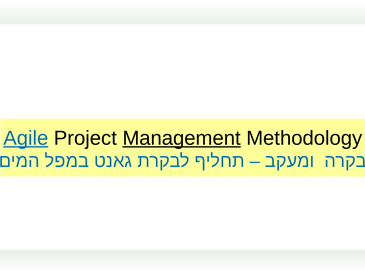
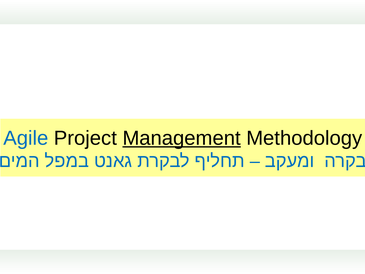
Agile underline: present -> none (26, 138)
